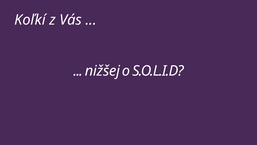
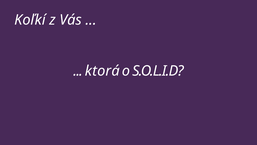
nižšej: nižšej -> ktorá (102, 71)
